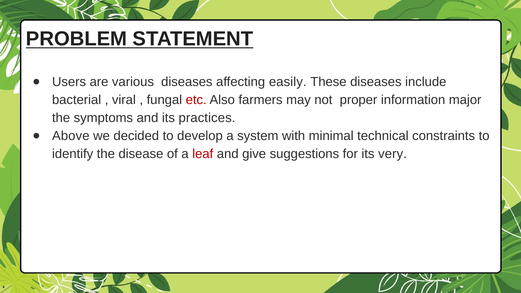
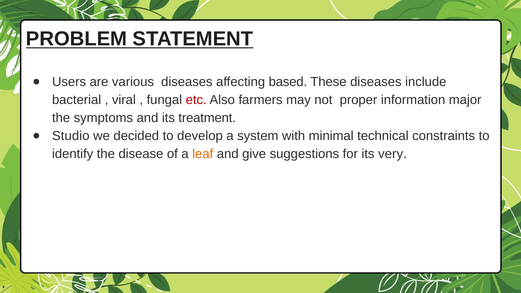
easily: easily -> based (288, 82)
practices: practices -> treatment (207, 118)
Above: Above -> Studio (71, 136)
leaf colour: red -> orange (203, 154)
